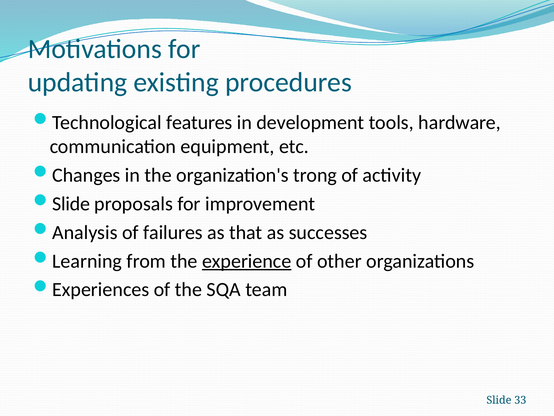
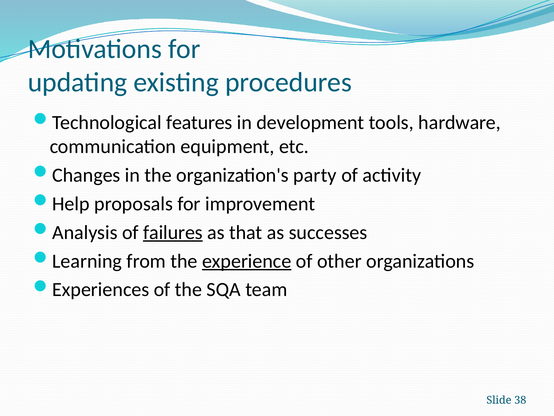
trong: trong -> party (315, 175)
Slide: Slide -> Help (71, 204)
failures underline: none -> present (173, 232)
33: 33 -> 38 (520, 400)
